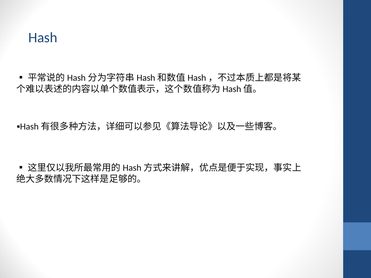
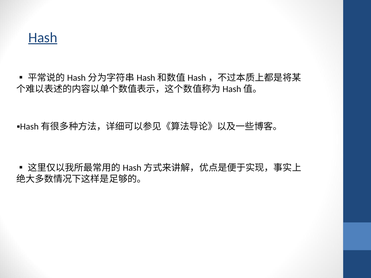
Hash underline: none -> present (43, 38)
